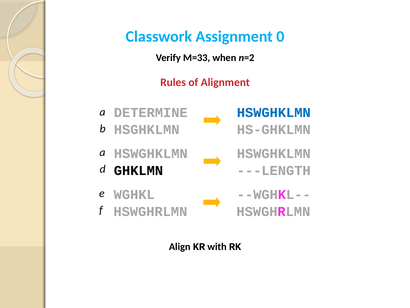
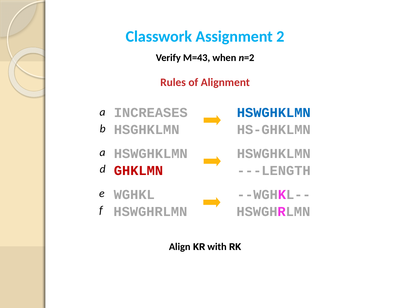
0: 0 -> 2 (280, 37)
M=33: M=33 -> M=43 (197, 58)
DETERMINE: DETERMINE -> INCREASES (151, 112)
GHKLMN colour: black -> red (138, 170)
